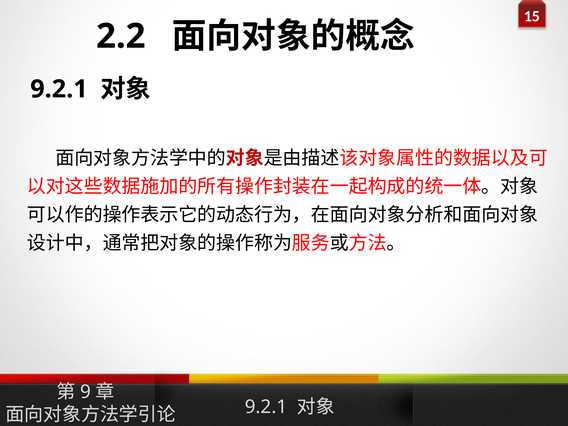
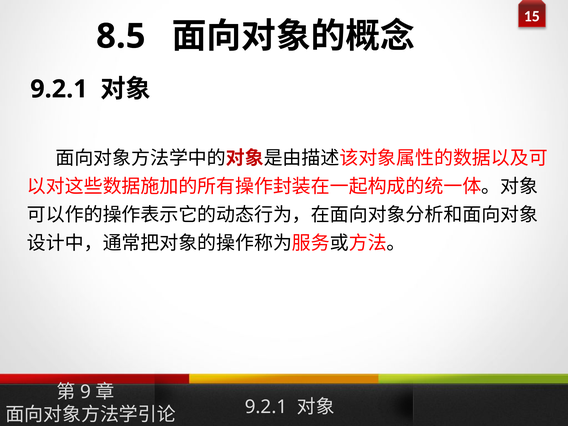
2.2: 2.2 -> 8.5 (121, 36)
